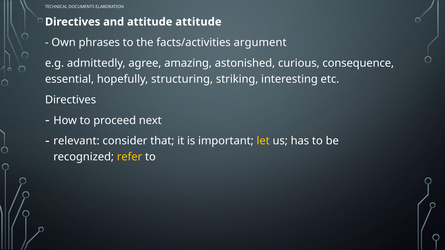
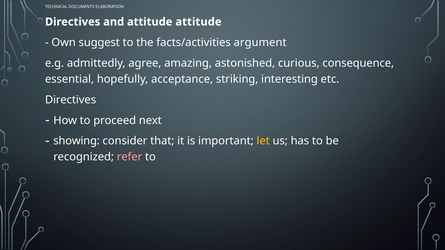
phrases: phrases -> suggest (99, 43)
structuring: structuring -> acceptance (182, 79)
relevant: relevant -> showing (77, 141)
refer colour: yellow -> pink (130, 157)
